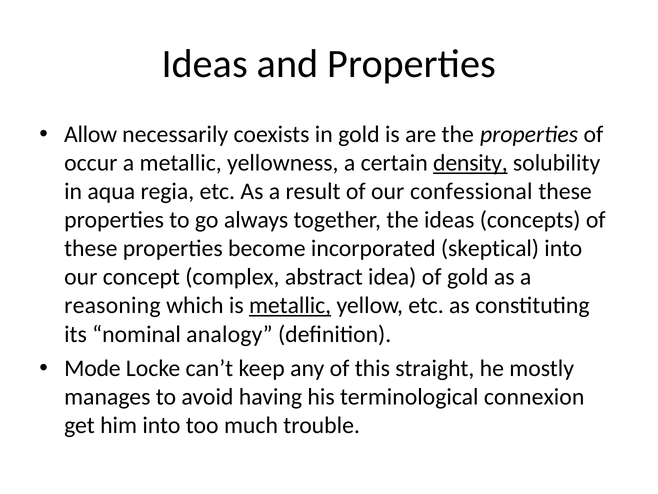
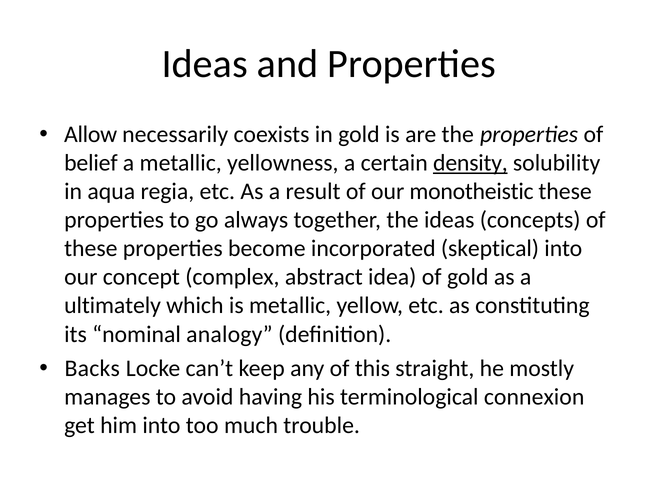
occur: occur -> belief (91, 163)
confessional: confessional -> monotheistic (472, 191)
reasoning: reasoning -> ultimately (113, 305)
metallic underline: present -> none (290, 305)
Mode: Mode -> Backs (92, 368)
